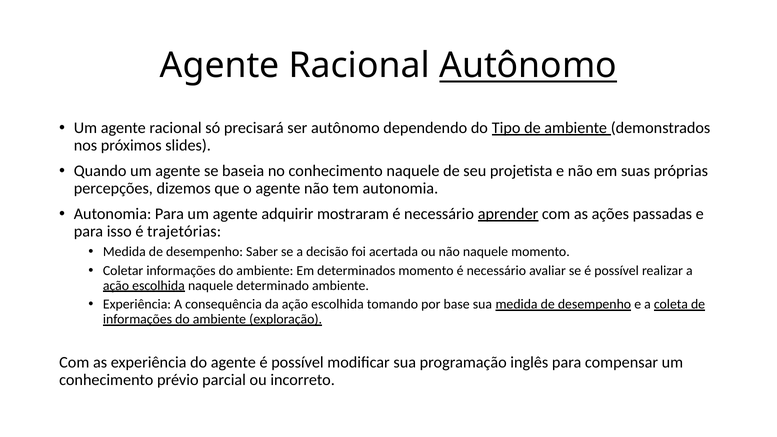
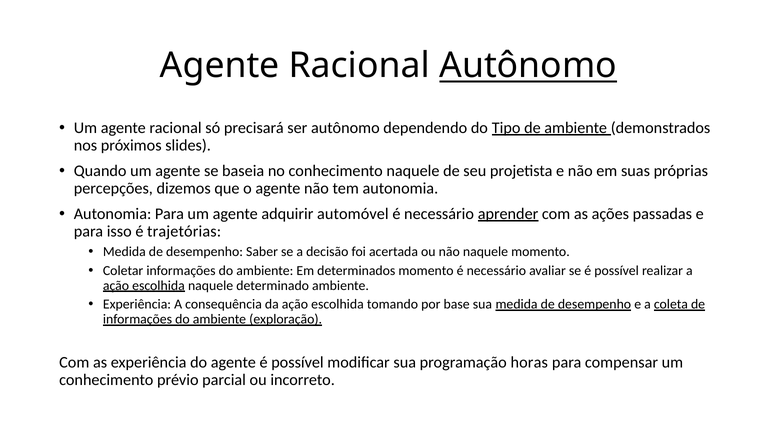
mostraram: mostraram -> automóvel (353, 214)
inglês: inglês -> horas (529, 362)
